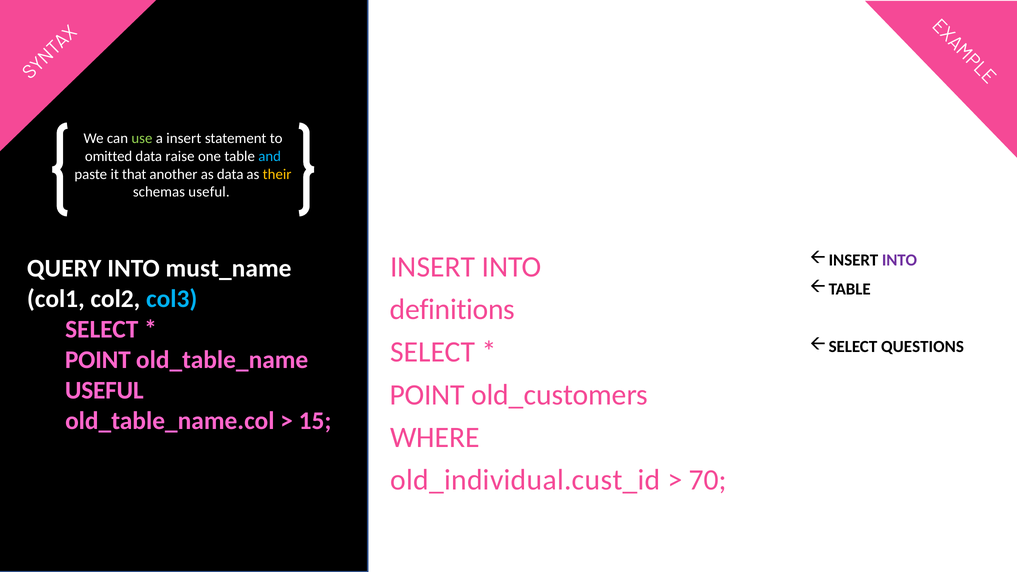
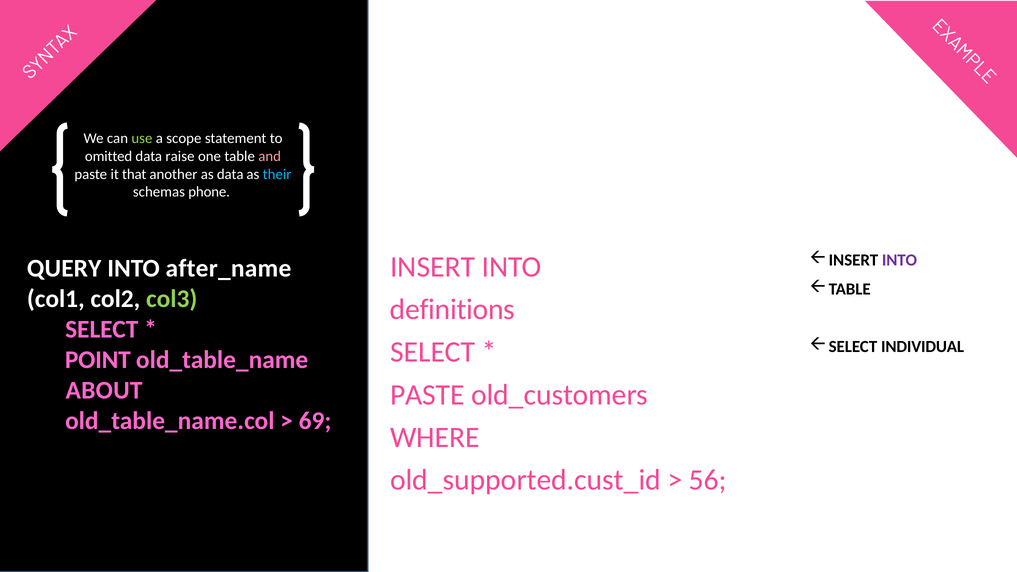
a insert: insert -> scope (184, 139)
and colour: light blue -> pink (270, 156)
their colour: yellow -> light blue (277, 174)
schemas useful: useful -> phone (209, 192)
must_name: must_name -> after_name (228, 268)
col3 colour: light blue -> light green (172, 299)
QUESTIONS: QUESTIONS -> INDIVIDUAL (923, 347)
USEFUL: USEFUL -> ABOUT (104, 390)
POINT: POINT -> PASTE (427, 395)
15: 15 -> 69 (315, 421)
old_individual.cust_id: old_individual.cust_id -> old_supported.cust_id (526, 480)
70: 70 -> 56 (708, 480)
